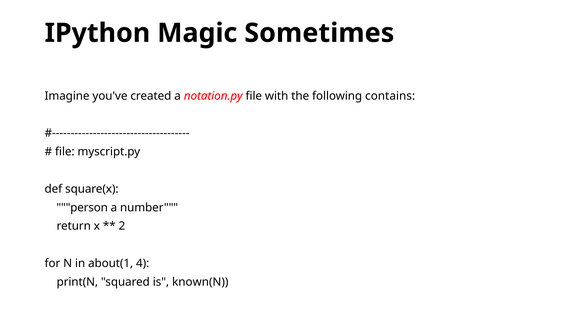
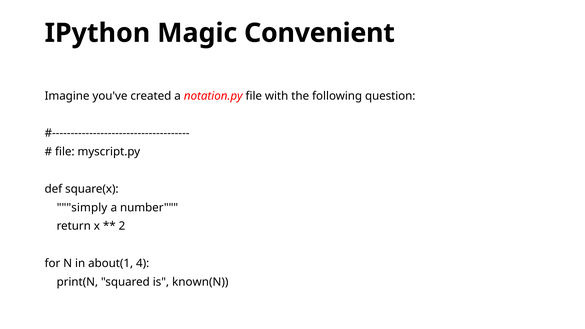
Sometimes: Sometimes -> Convenient (319, 33)
contains: contains -> question (390, 96)
person: person -> simply (82, 208)
